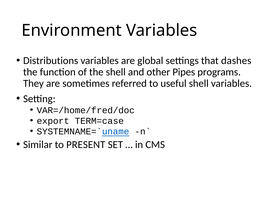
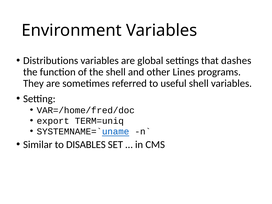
Pipes: Pipes -> Lines (184, 72)
TERM=case: TERM=case -> TERM=uniq (99, 121)
PRESENT: PRESENT -> DISABLES (86, 145)
